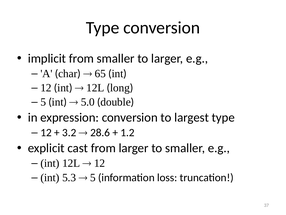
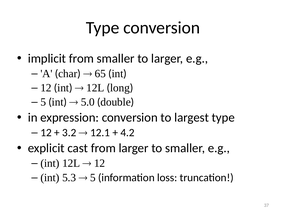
28.6: 28.6 -> 12.1 (100, 132)
1.2: 1.2 -> 4.2 (128, 132)
